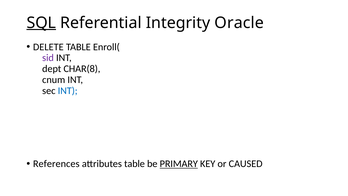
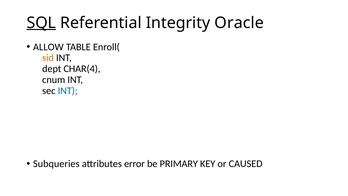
DELETE: DELETE -> ALLOW (48, 47)
sid colour: purple -> orange (48, 58)
CHAR(8: CHAR(8 -> CHAR(4 (82, 69)
References: References -> Subqueries (56, 164)
attributes table: table -> error (135, 164)
PRIMARY underline: present -> none (179, 164)
